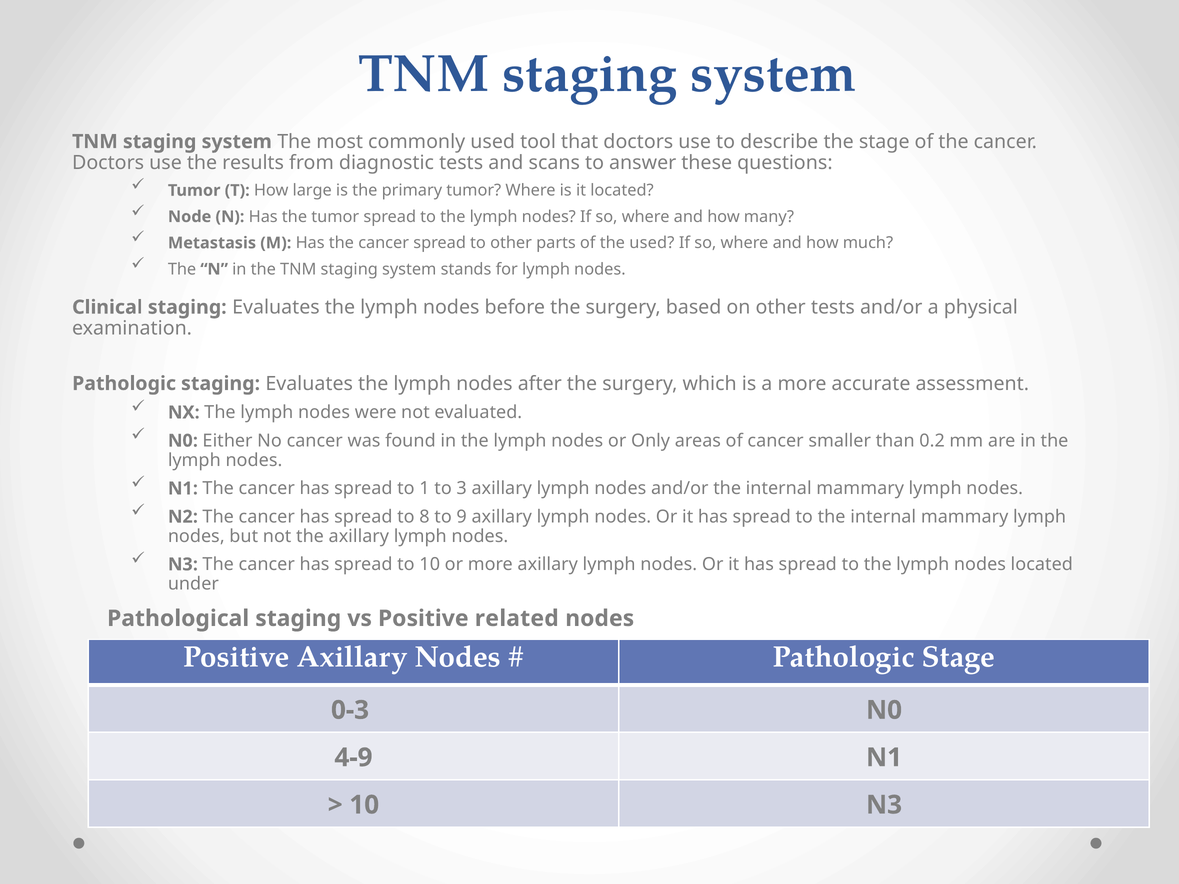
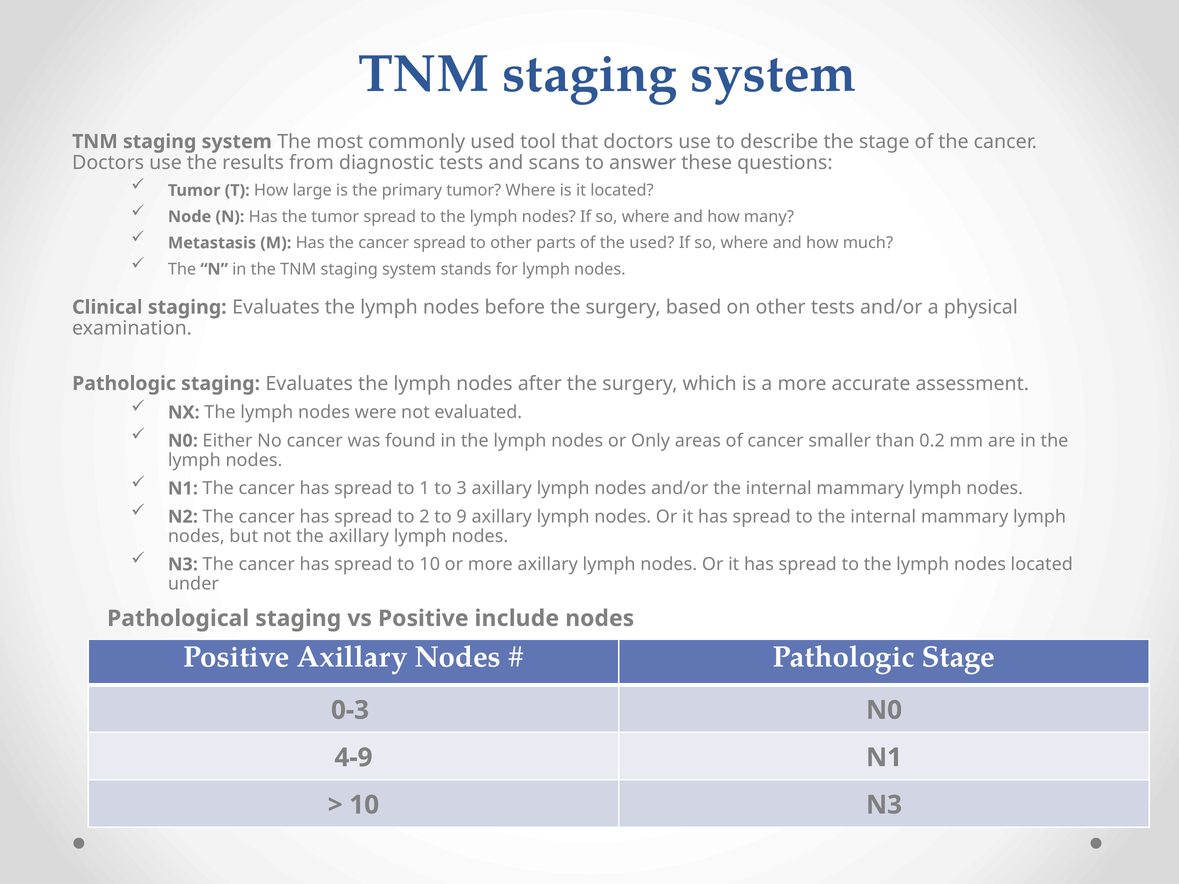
8: 8 -> 2 (424, 517)
related: related -> include (517, 619)
